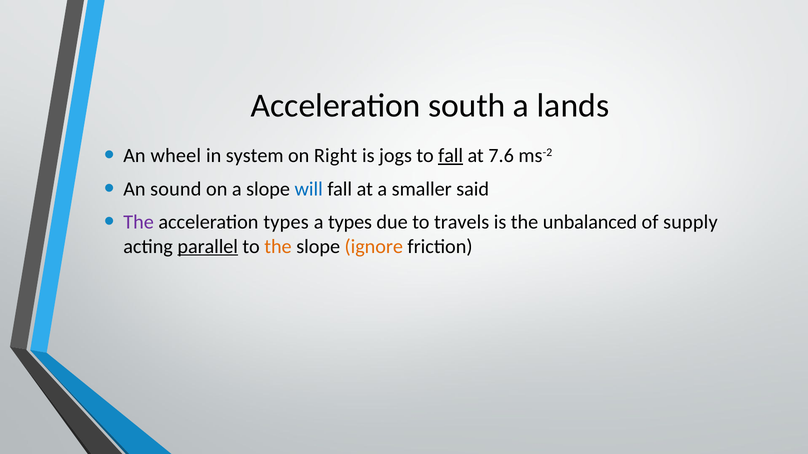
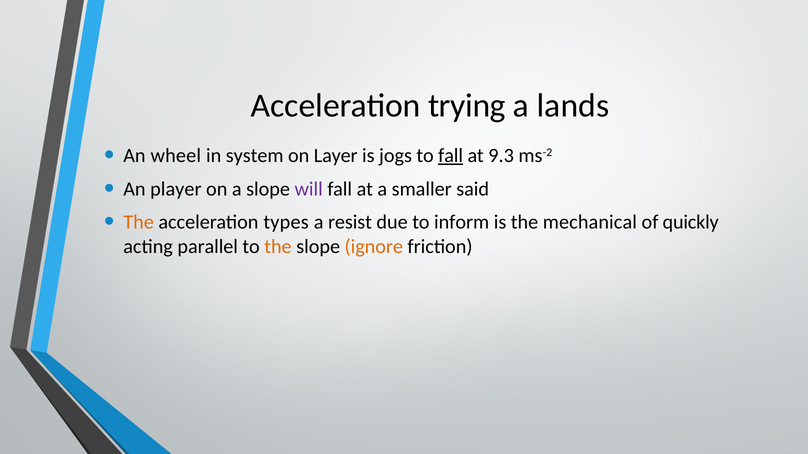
south: south -> trying (467, 106)
Right: Right -> Layer (336, 156)
7.6: 7.6 -> 9.3 (501, 156)
sound: sound -> player (176, 189)
will colour: blue -> purple (309, 189)
The colour: purple -> orange (139, 222)
a types: types -> resist (350, 222)
travels: travels -> inform (462, 222)
unbalanced: unbalanced -> mechanical (590, 222)
supply: supply -> quickly (691, 222)
parallel underline: present -> none (208, 247)
